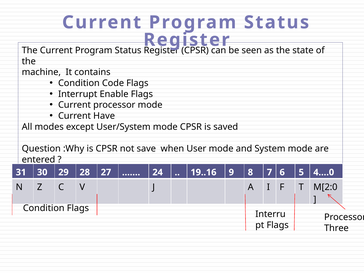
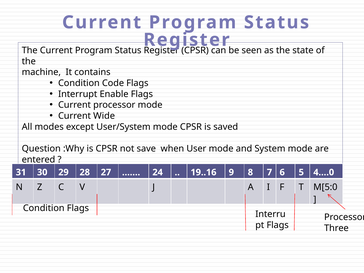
Have: Have -> Wide (104, 116)
M[2:0: M[2:0 -> M[5:0 (325, 187)
